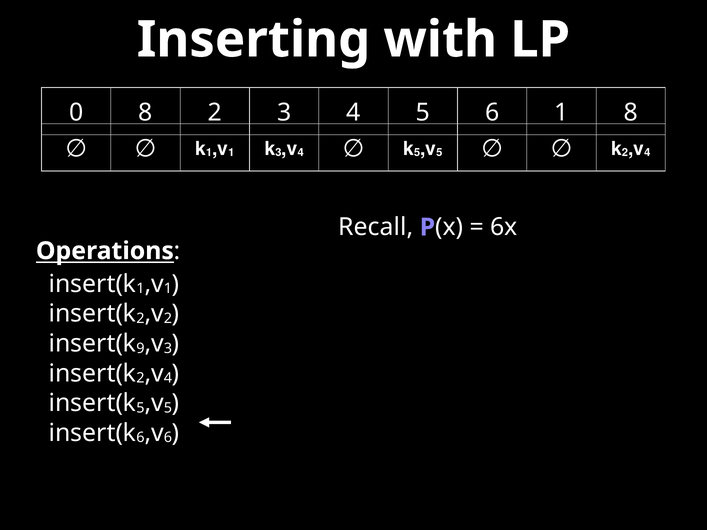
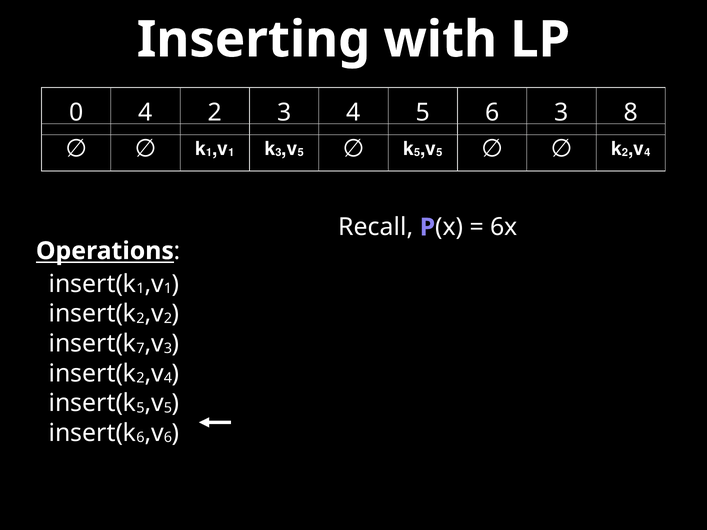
0 8: 8 -> 4 (146, 113)
6 1: 1 -> 3 (561, 113)
4: 4 -> 5 (301, 153)
9: 9 -> 7 (140, 348)
